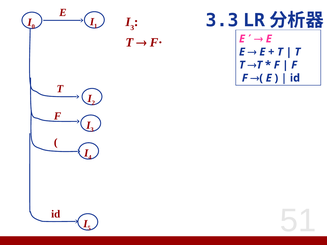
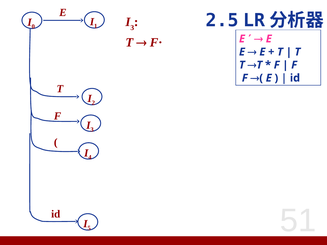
3.3: 3.3 -> 2.5 (222, 20)
